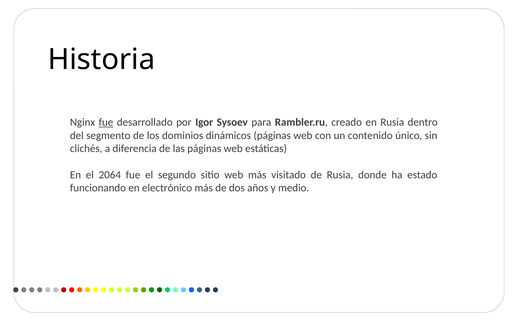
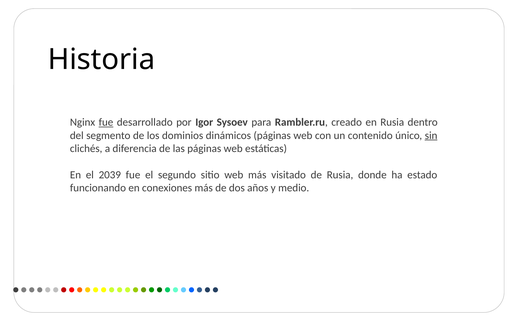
sin underline: none -> present (431, 135)
2064: 2064 -> 2039 (110, 175)
electrónico: electrónico -> conexiones (167, 188)
